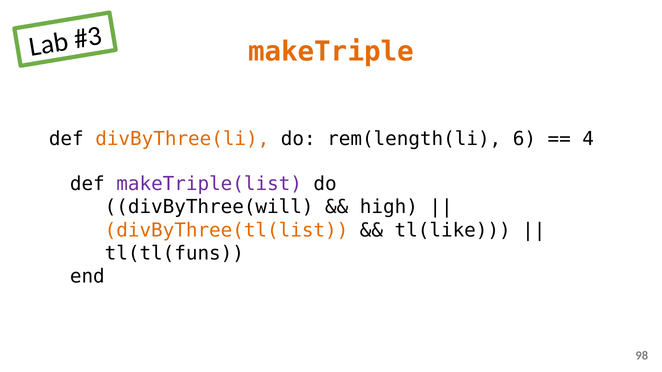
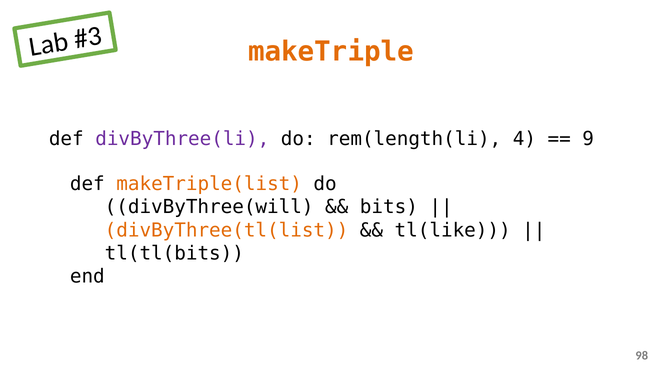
divByThree(li colour: orange -> purple (182, 139)
6: 6 -> 4 (524, 139)
4: 4 -> 9 (588, 139)
makeTriple(list colour: purple -> orange (209, 184)
high: high -> bits (389, 207)
tl(tl(funs: tl(tl(funs -> tl(tl(bits (174, 254)
